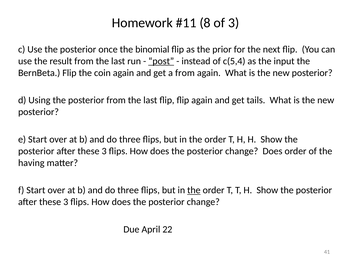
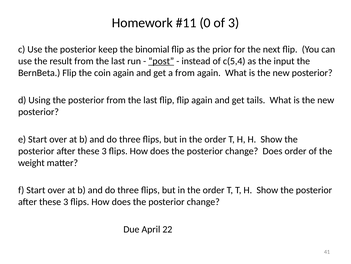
8: 8 -> 0 (205, 23)
once: once -> keep (108, 49)
having: having -> weight (31, 162)
the underline: present -> none (194, 190)
